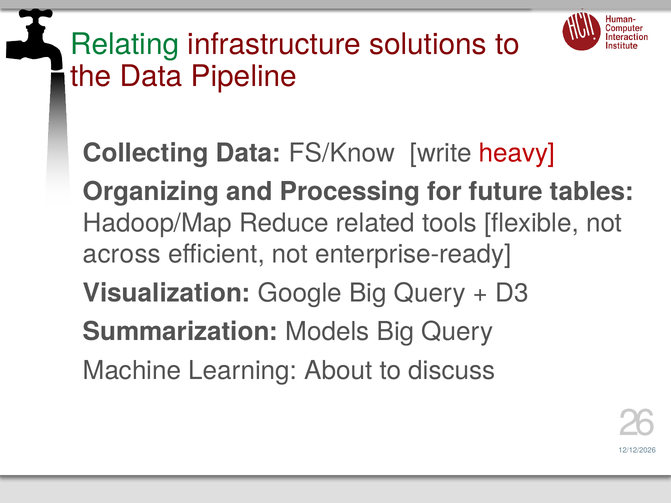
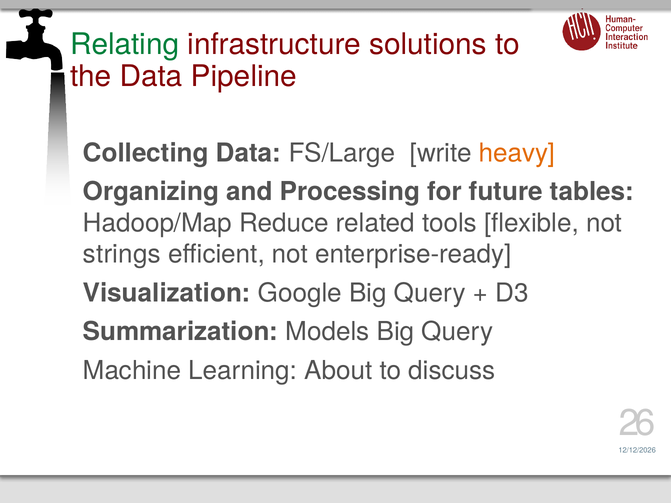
FS/Know: FS/Know -> FS/Large (342, 153)
heavy colour: red -> orange (517, 153)
across: across -> strings (122, 254)
